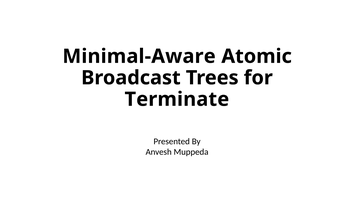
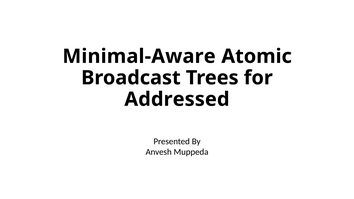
Terminate: Terminate -> Addressed (177, 99)
